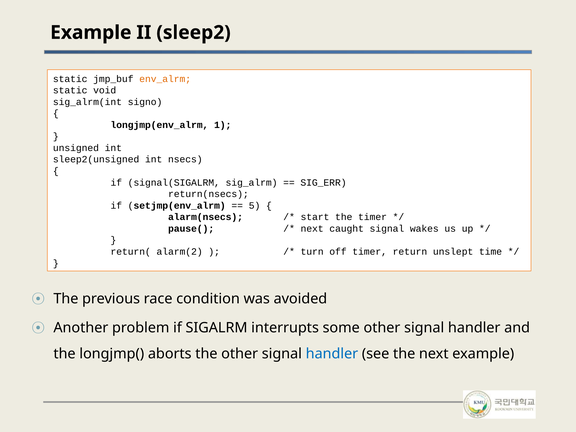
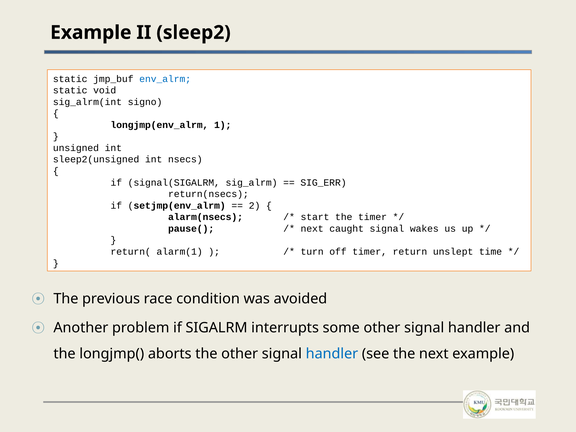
env_alrm colour: orange -> blue (165, 79)
5: 5 -> 2 (255, 206)
alarm(2: alarm(2 -> alarm(1 (180, 252)
